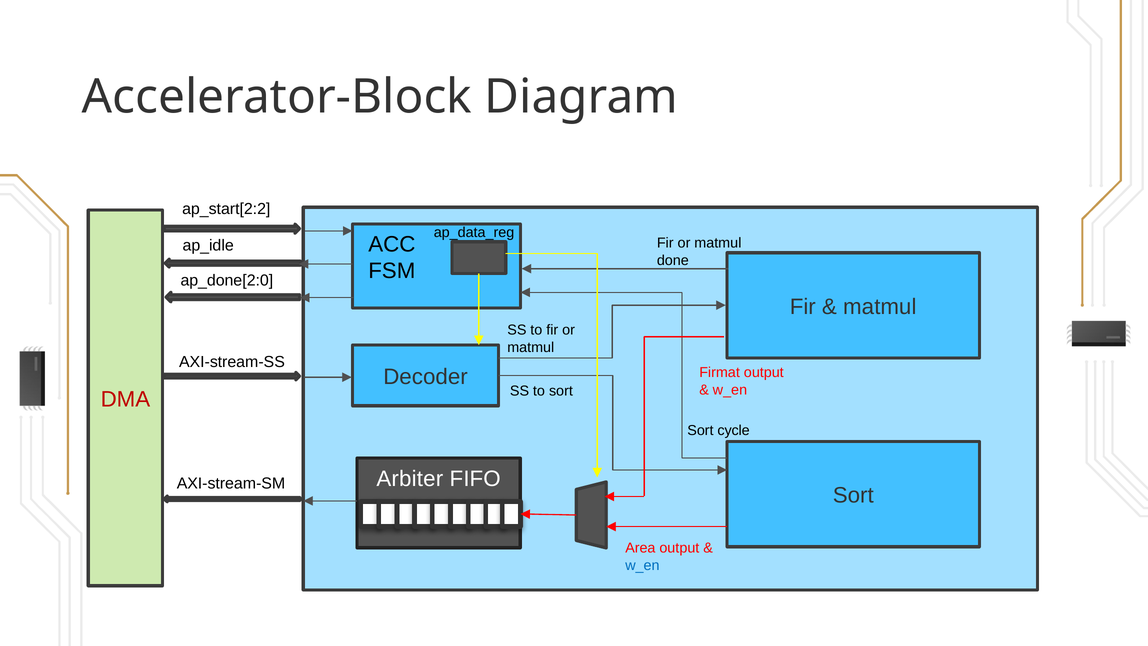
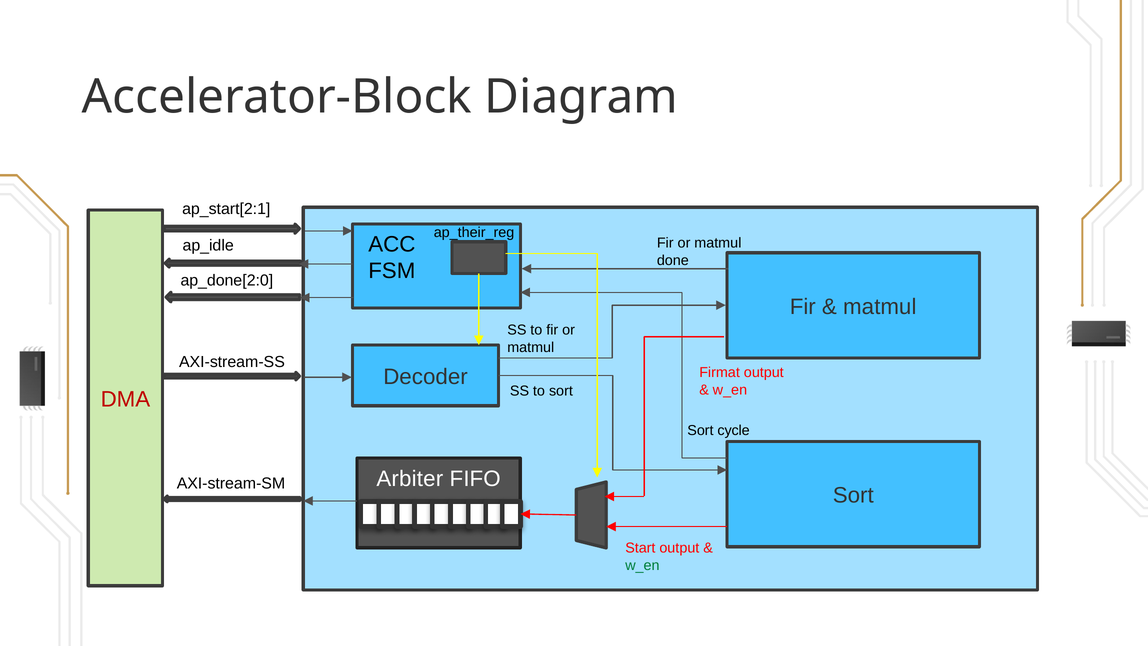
ap_start[2:2: ap_start[2:2 -> ap_start[2:1 (226, 209)
ap_data_reg: ap_data_reg -> ap_their_reg (474, 232)
Area: Area -> Start (640, 548)
w_en colour: blue -> green (642, 565)
